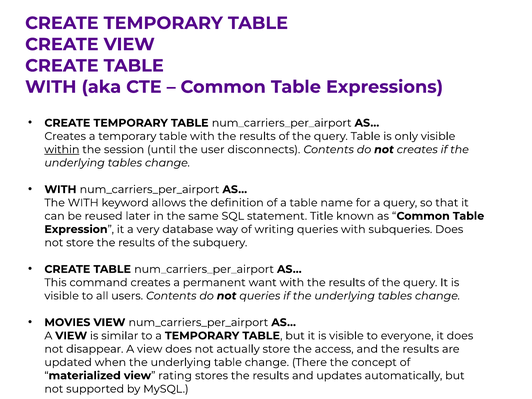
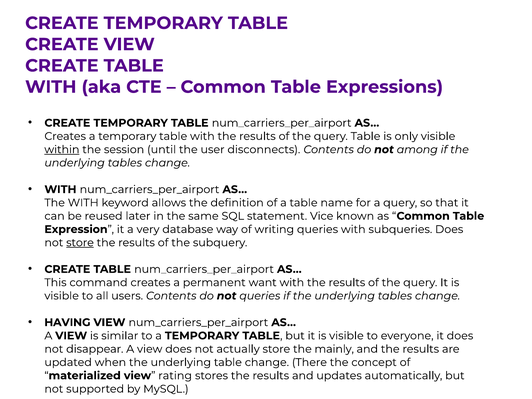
not creates: creates -> among (417, 150)
Title: Title -> Vice (322, 216)
store underline: none -> present (80, 243)
MOVIES: MOVIES -> HAVING (67, 322)
access: access -> mainly (334, 349)
